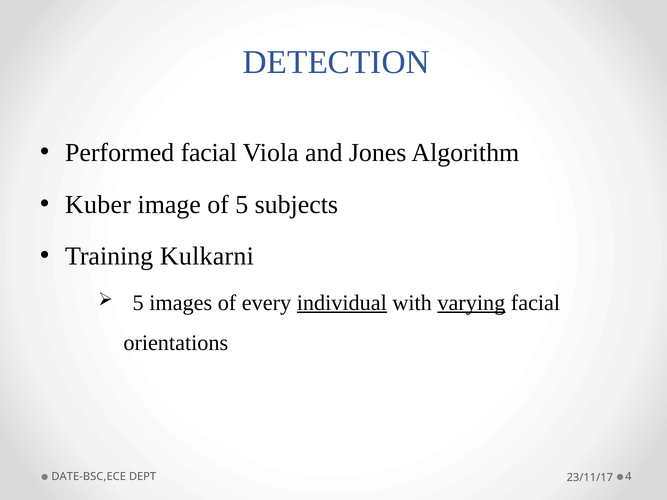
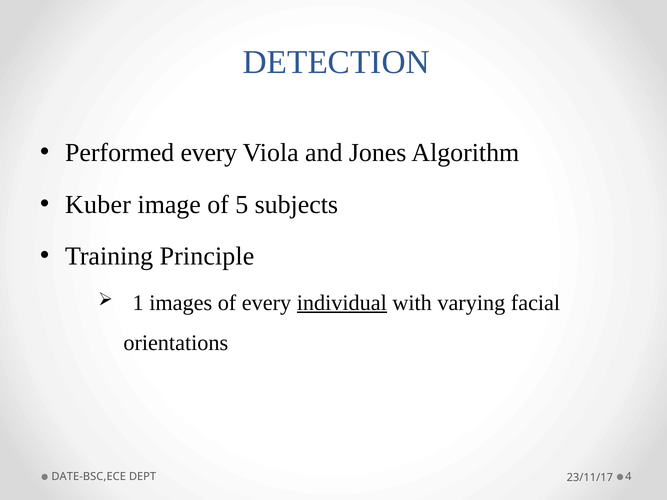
Performed facial: facial -> every (209, 153)
Kulkarni: Kulkarni -> Principle (207, 256)
5: 5 -> 1 (138, 303)
varying underline: present -> none (471, 303)
